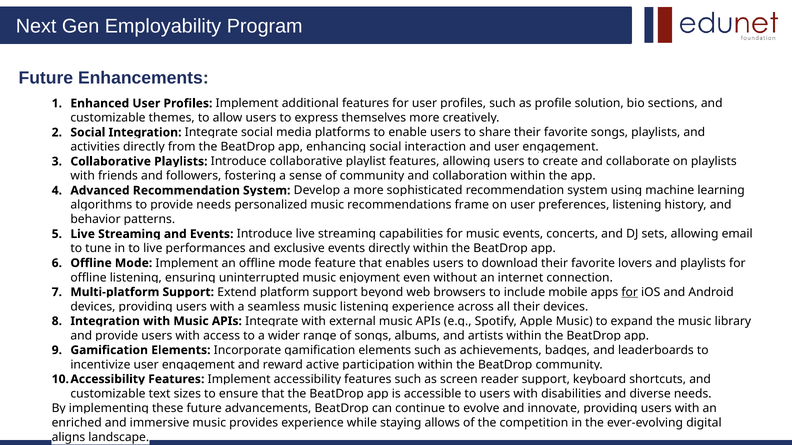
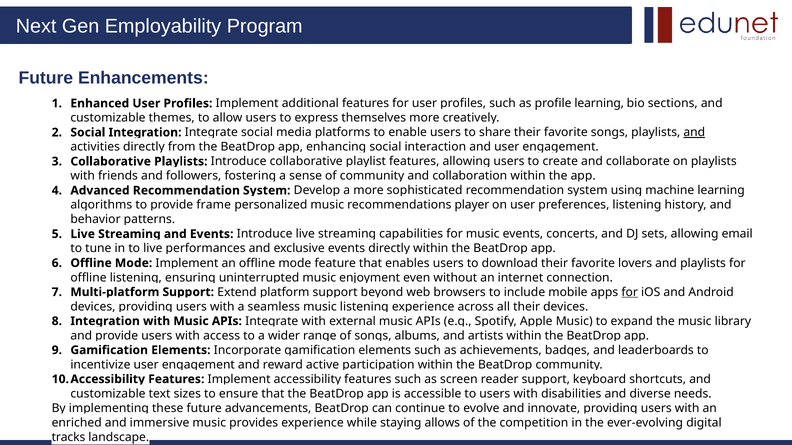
profile solution: solution -> learning (599, 103)
and underline: none -> present (694, 133)
needs: needs -> frame (214, 205)
frame: frame -> player (472, 205)
aligns: aligns -> tracks (69, 438)
